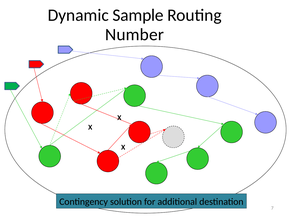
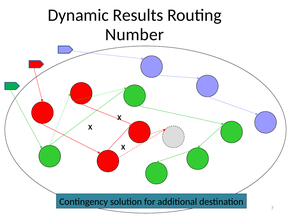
Sample: Sample -> Results (138, 15)
